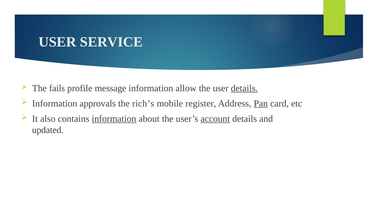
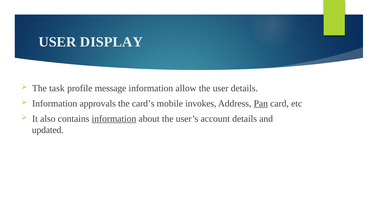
SERVICE: SERVICE -> DISPLAY (111, 42)
fails: fails -> task (57, 88)
details underline: present -> none (244, 88)
rich’s: rich’s -> card’s (143, 104)
register: register -> invokes (201, 104)
account underline: present -> none (215, 119)
